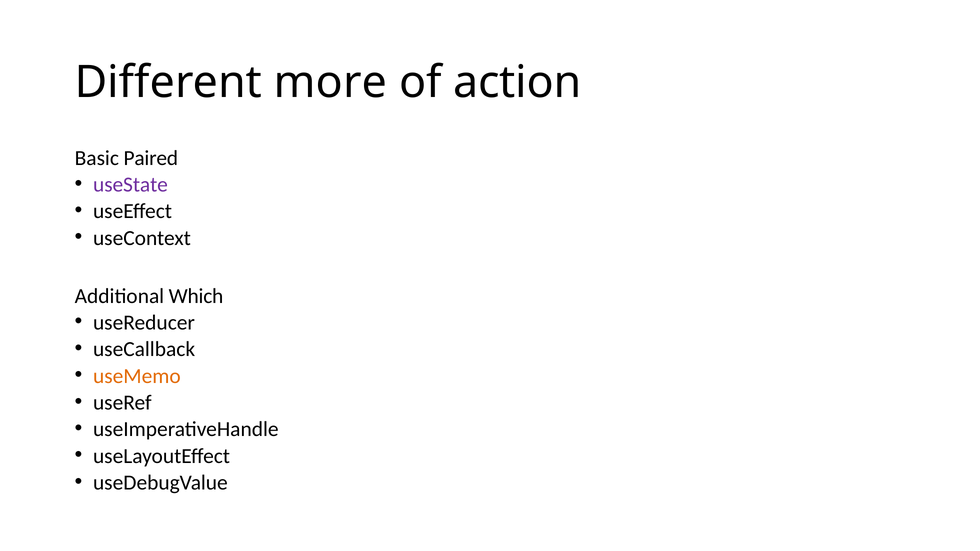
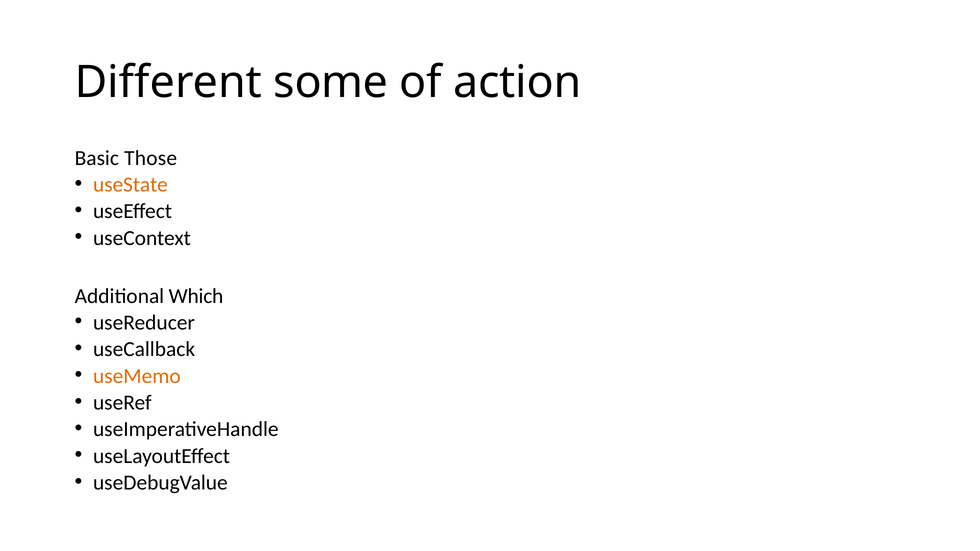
more: more -> some (331, 82)
Paired: Paired -> Those (151, 158)
useState colour: purple -> orange (130, 185)
